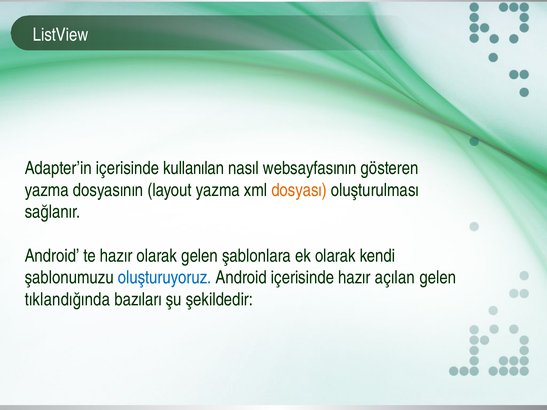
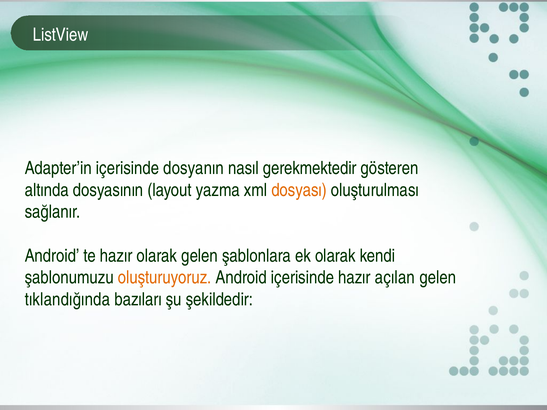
kullanılan: kullanılan -> dosyanın (194, 168)
websayfasının: websayfasının -> gerekmektedir (310, 168)
yazma: yazma -> altında (47, 190)
oluşturuyoruz colour: blue -> orange (165, 278)
